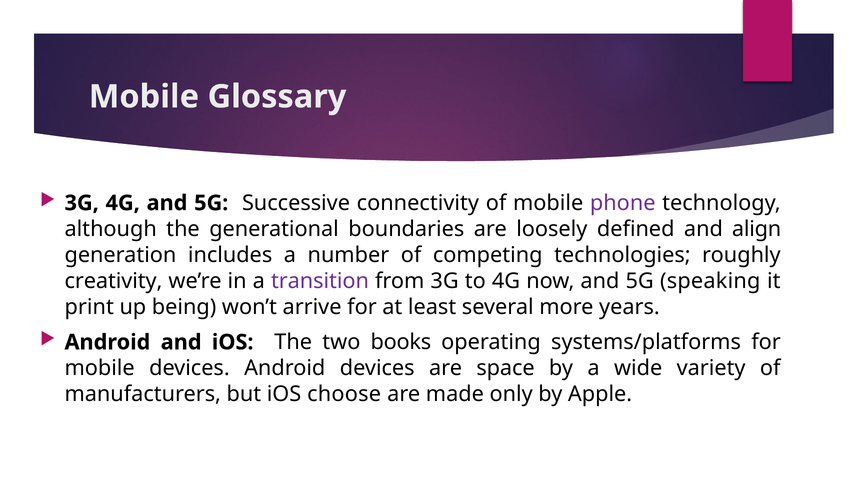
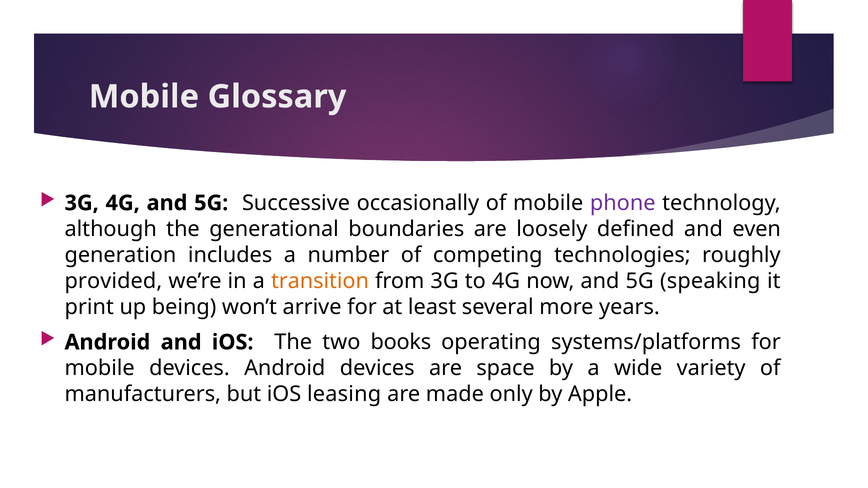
connectivity: connectivity -> occasionally (418, 203)
align: align -> even (757, 229)
creativity: creativity -> provided (113, 281)
transition colour: purple -> orange (320, 281)
choose: choose -> leasing (344, 394)
